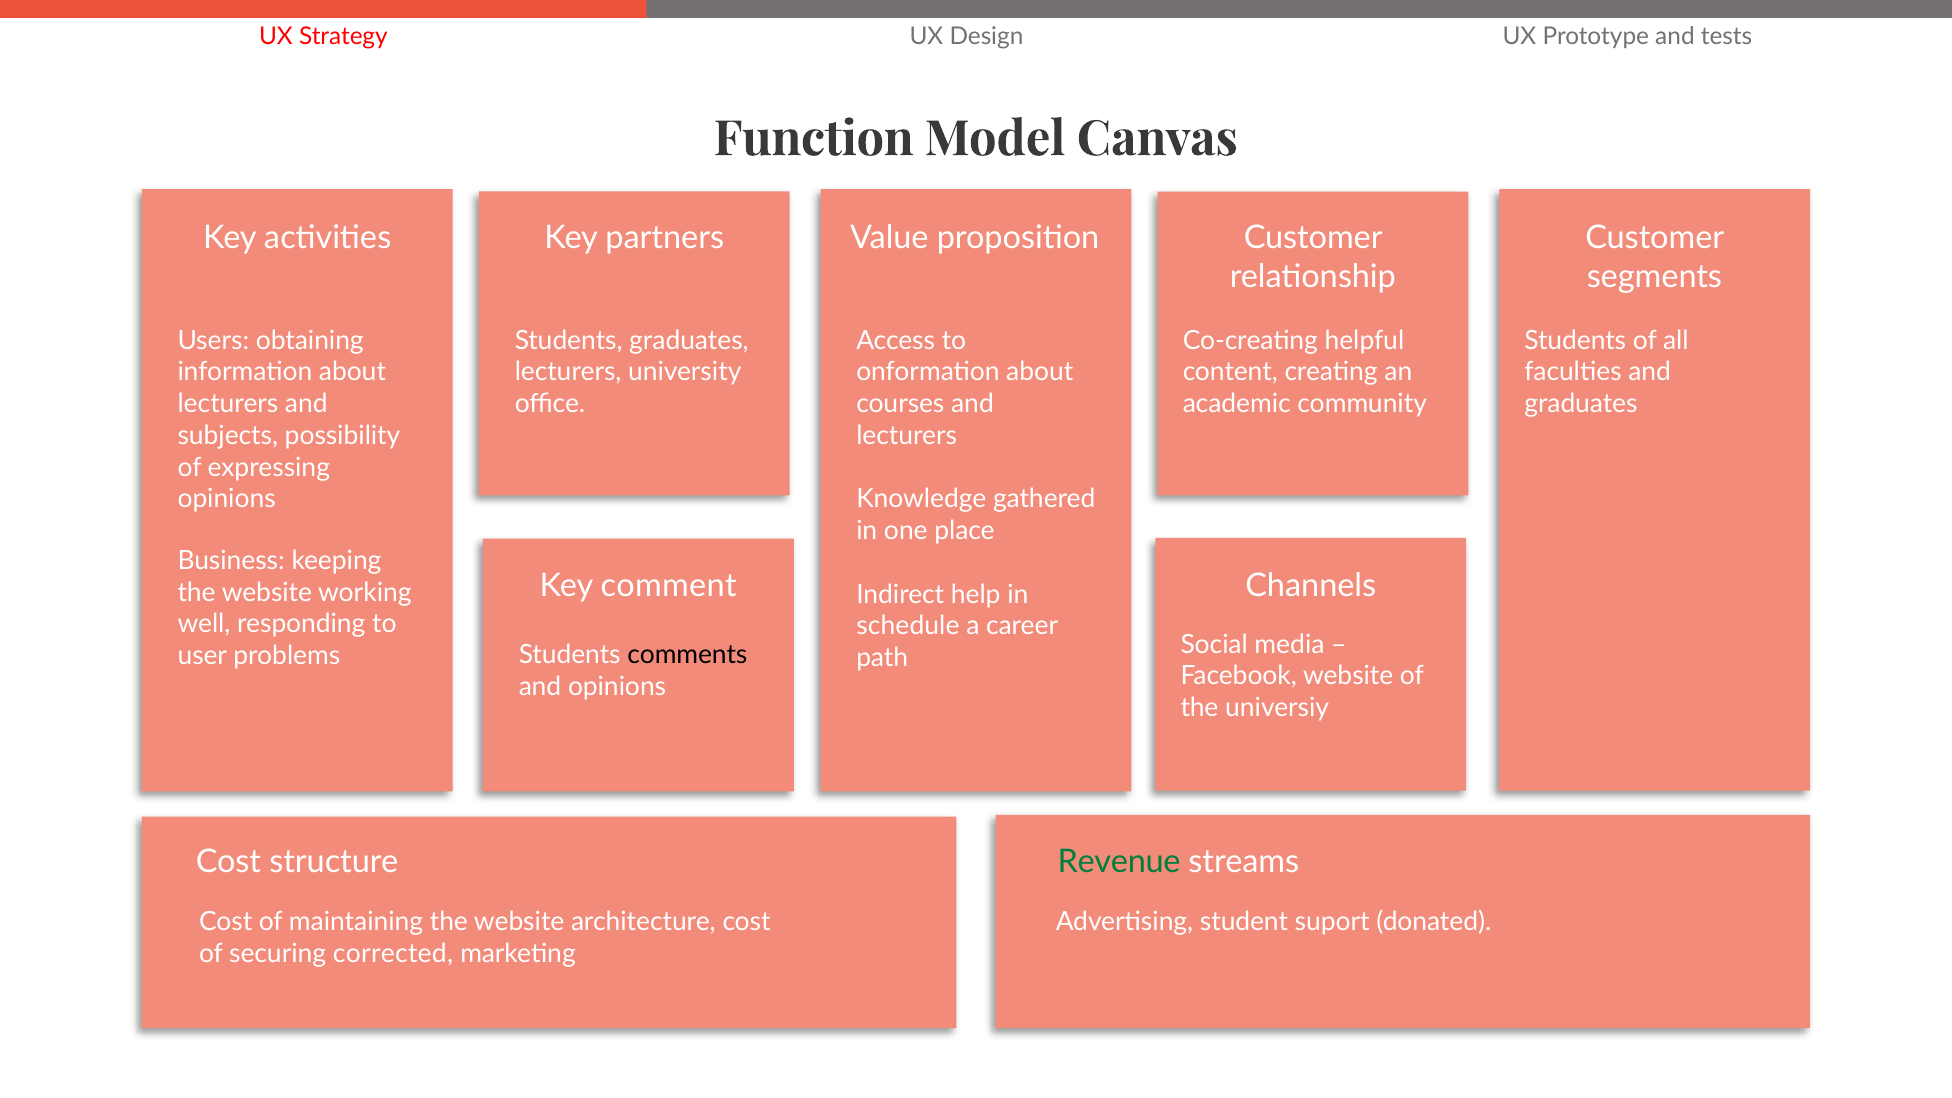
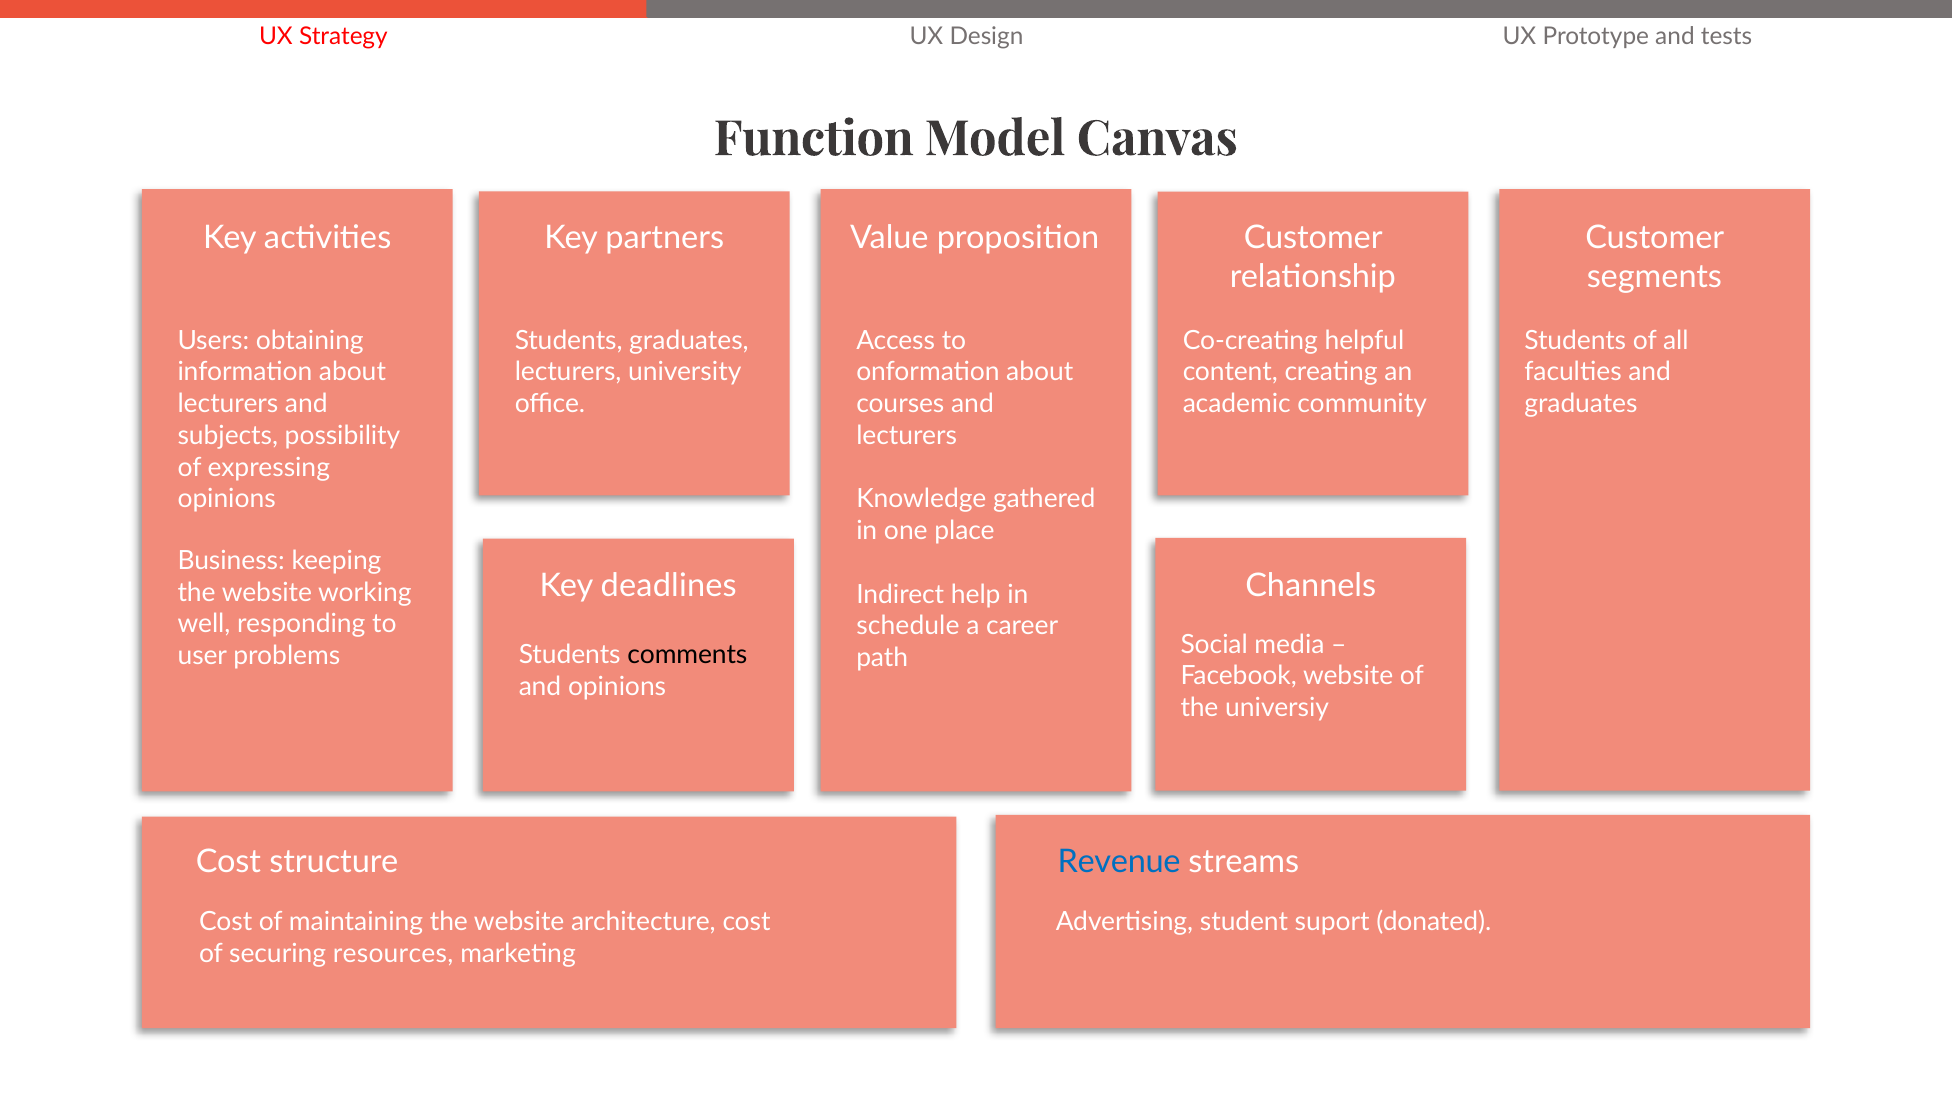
comment: comment -> deadlines (669, 586)
Revenue colour: green -> blue (1119, 862)
corrected: corrected -> resources (393, 954)
